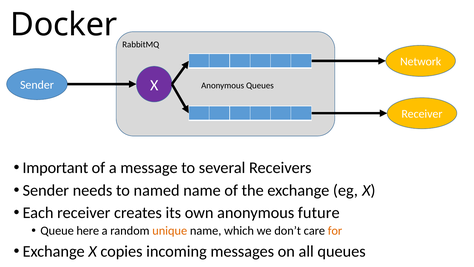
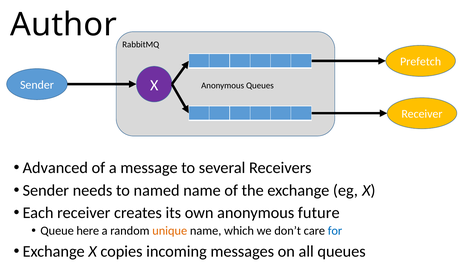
Docker: Docker -> Author (64, 25)
Network: Network -> Prefetch (421, 62)
Important: Important -> Advanced (55, 168)
for colour: orange -> blue (335, 231)
